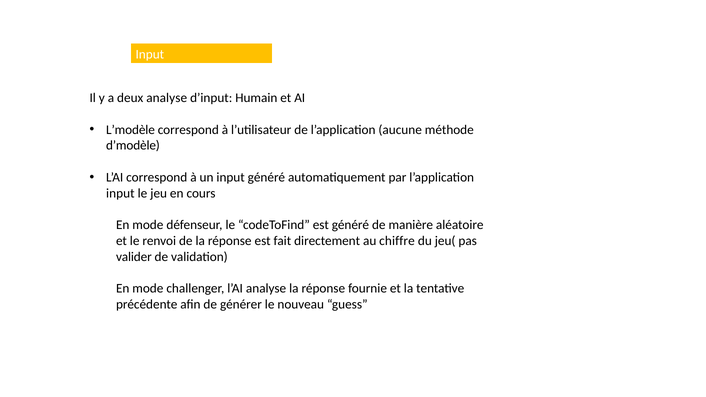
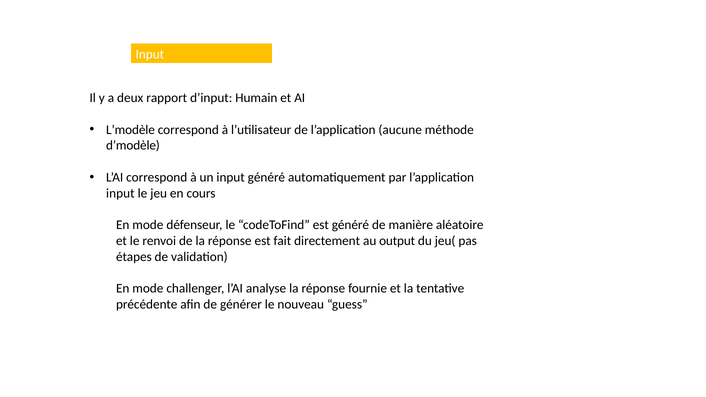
deux analyse: analyse -> rapport (167, 98)
chiffre: chiffre -> output (397, 241)
valider: valider -> étapes (134, 257)
